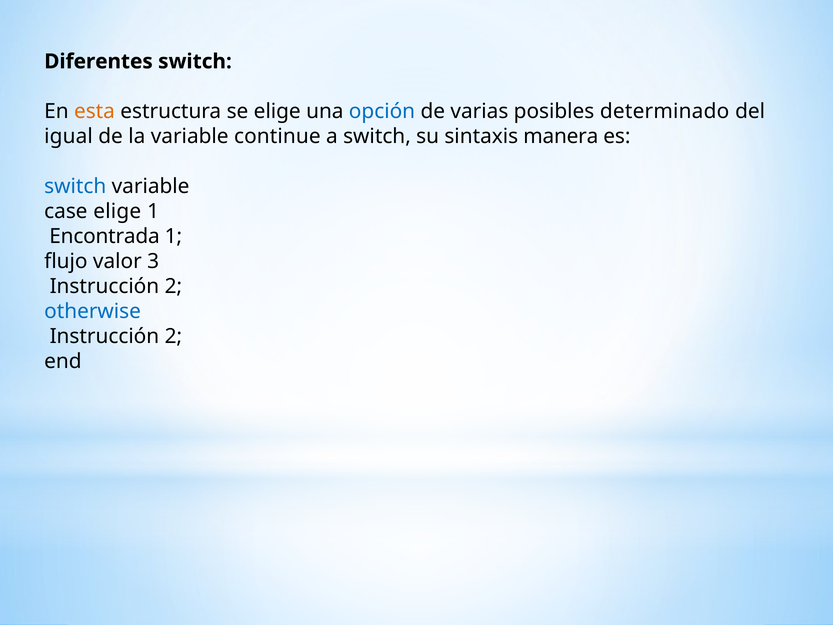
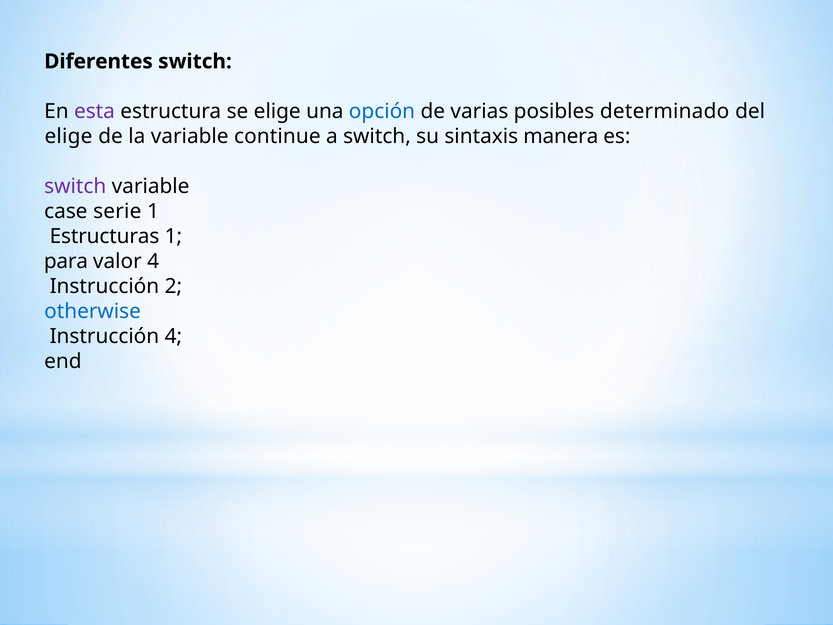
esta colour: orange -> purple (94, 111)
igual: igual -> elige (68, 136)
switch colour: blue -> purple (75, 186)
case elige: elige -> serie (117, 211)
Encontrada: Encontrada -> Estructuras (105, 236)
flujo: flujo -> para (66, 261)
valor 3: 3 -> 4 (153, 261)
2: 2 -> 4 (173, 336)
